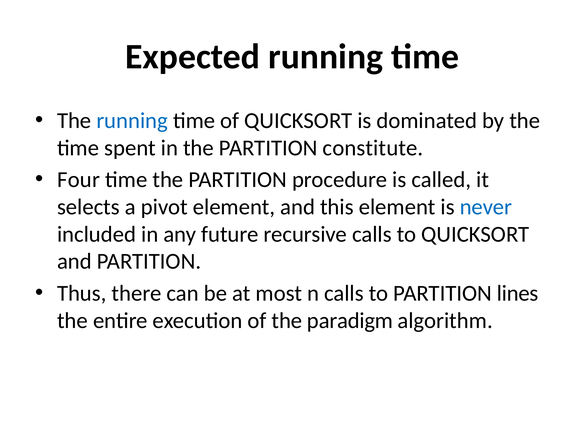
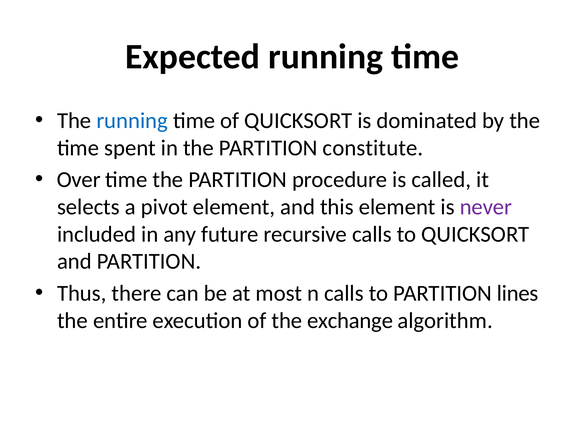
Four: Four -> Over (79, 180)
never colour: blue -> purple (486, 207)
paradigm: paradigm -> exchange (350, 320)
